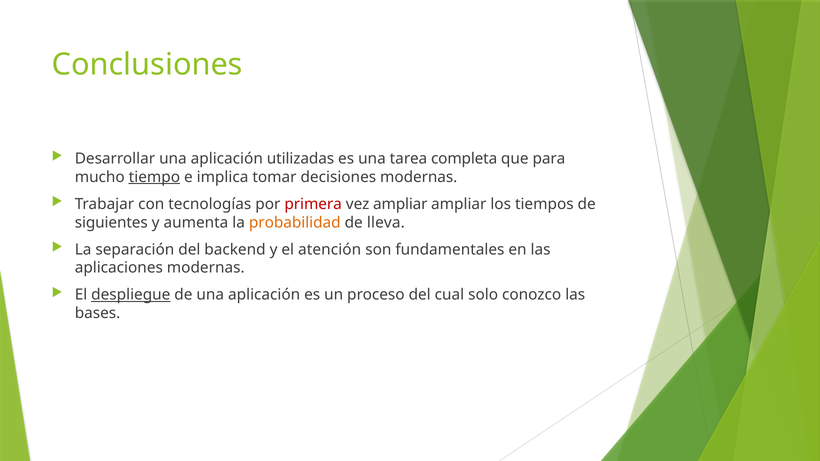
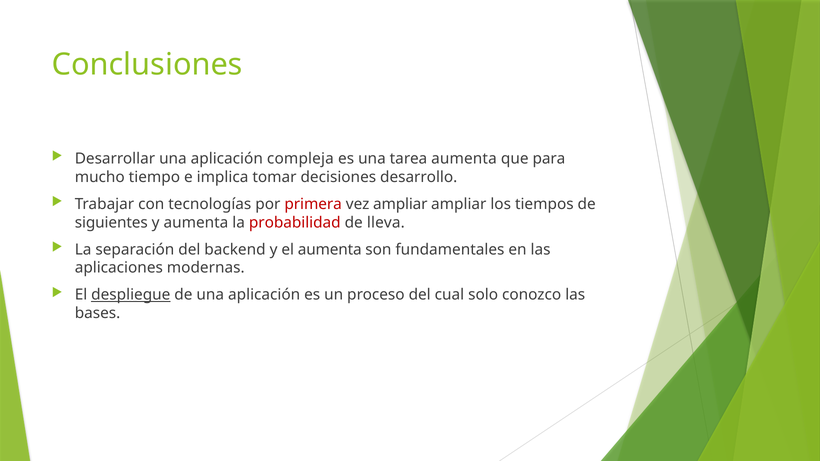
utilizadas: utilizadas -> compleja (300, 159)
tarea completa: completa -> aumenta (464, 159)
tiempo underline: present -> none (154, 177)
decisiones modernas: modernas -> desarrollo (419, 177)
probabilidad colour: orange -> red (295, 223)
el atención: atención -> aumenta (330, 250)
